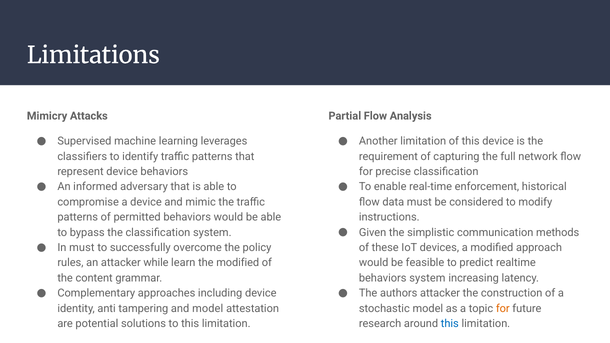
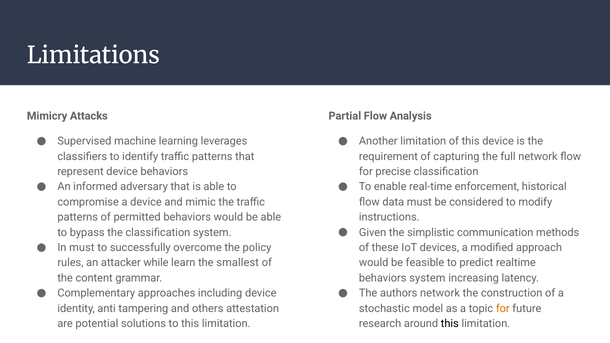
the modified: modified -> smallest (238, 263)
authors attacker: attacker -> network (440, 293)
and model: model -> others (208, 308)
this colour: blue -> black (450, 324)
